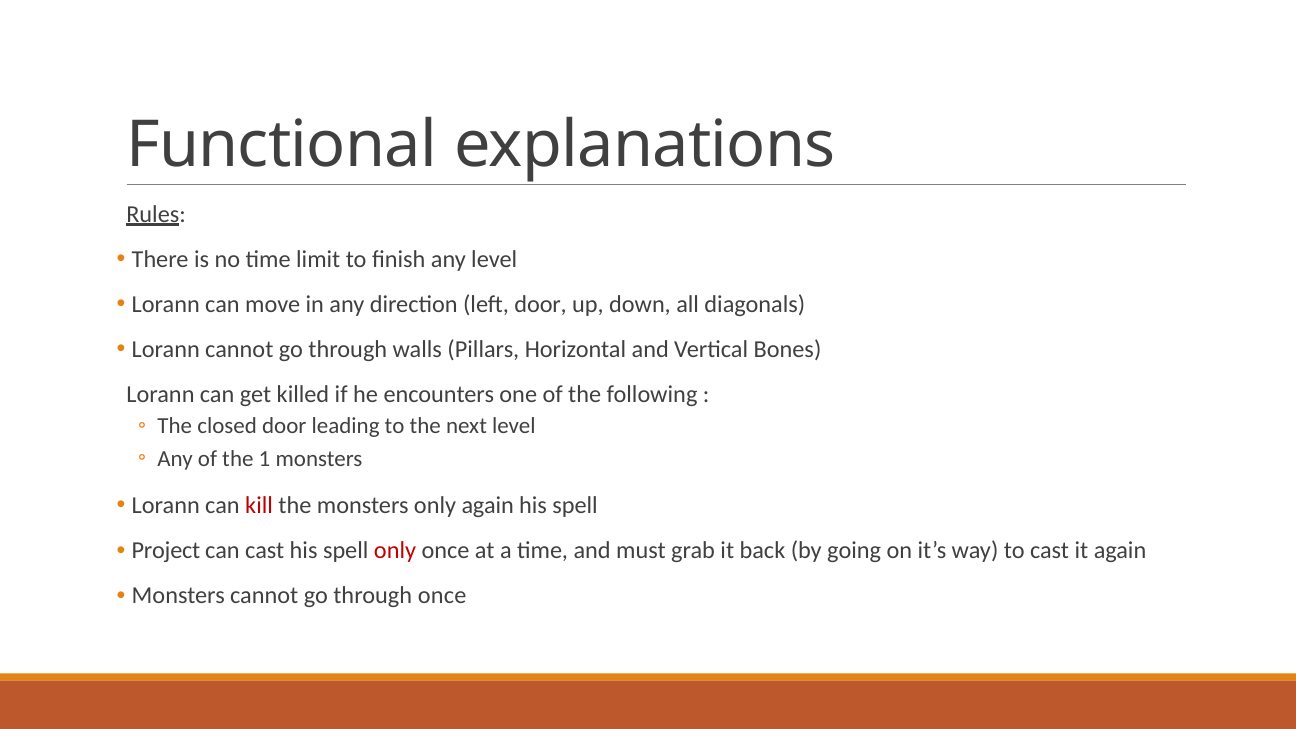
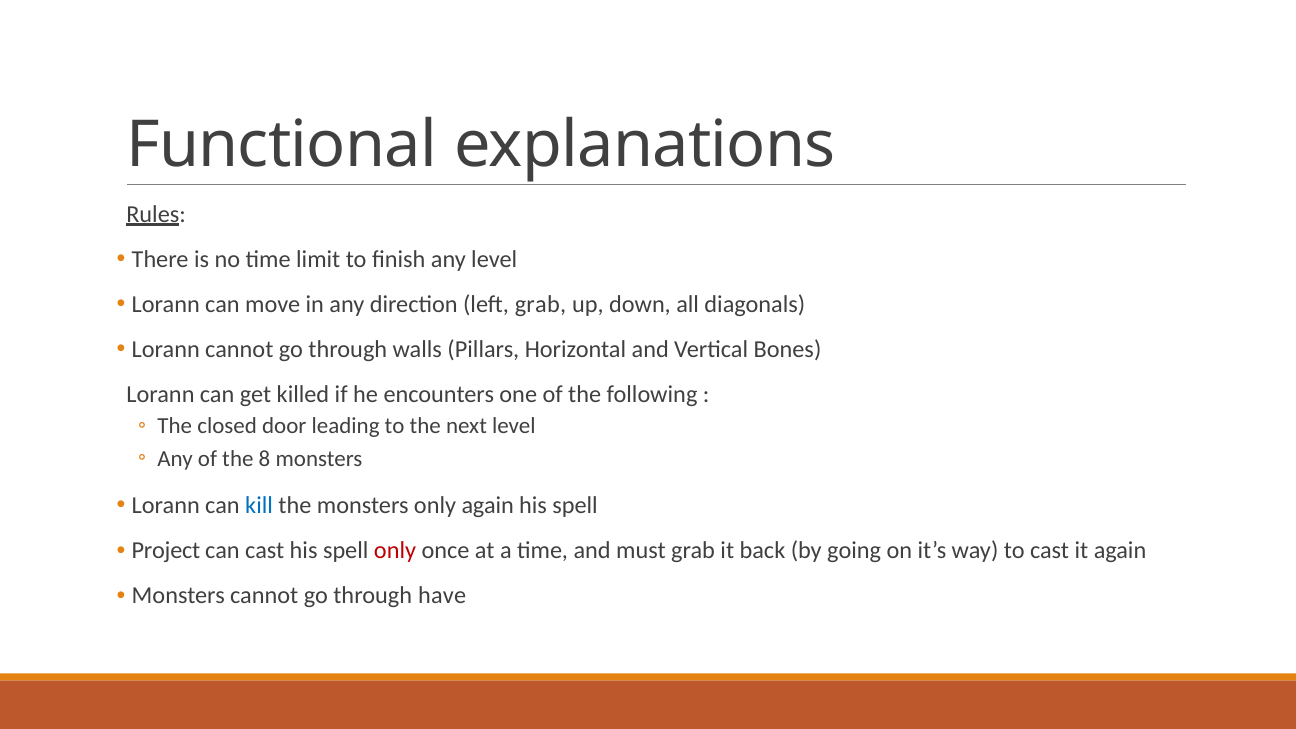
left door: door -> grab (540, 304)
1: 1 -> 8 (264, 459)
kill colour: red -> blue (259, 506)
through once: once -> have (442, 596)
